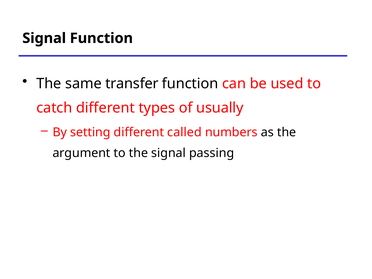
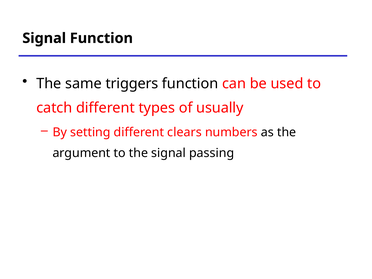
transfer: transfer -> triggers (132, 84)
called: called -> clears (184, 132)
